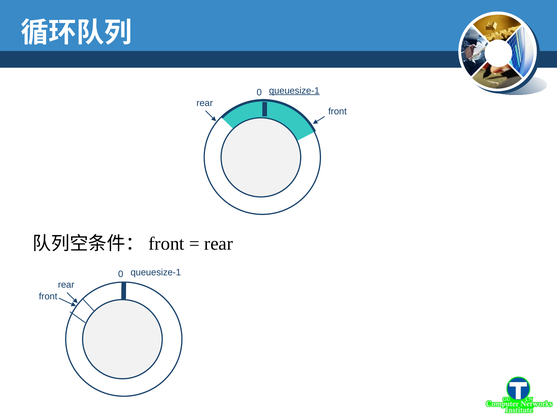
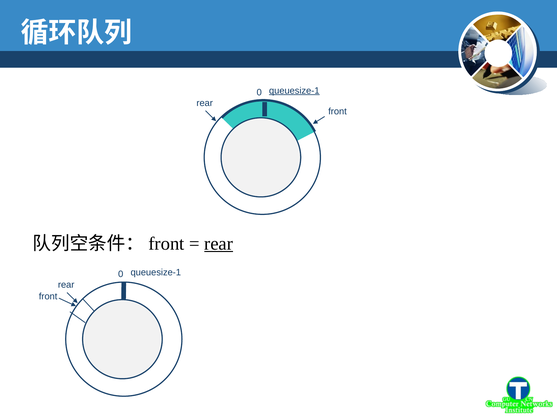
rear underline: none -> present (219, 243)
